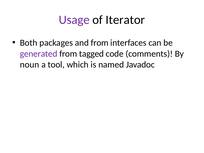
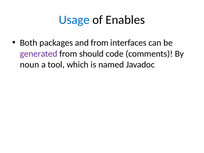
Usage colour: purple -> blue (74, 20)
Iterator: Iterator -> Enables (125, 20)
tagged: tagged -> should (91, 54)
